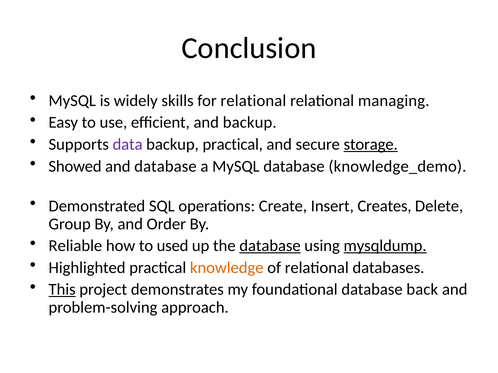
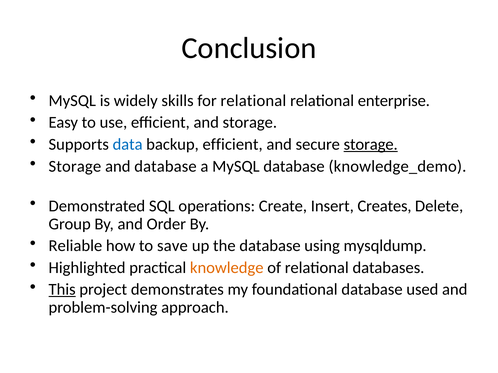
managing: managing -> enterprise (394, 101)
and backup: backup -> storage (250, 123)
data colour: purple -> blue (128, 145)
backup practical: practical -> efficient (233, 145)
Showed: Showed -> Storage (75, 166)
used: used -> save (172, 246)
database underline: present -> none (270, 246)
mysqldump underline: present -> none (385, 246)
back: back -> used (422, 290)
